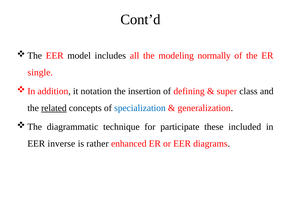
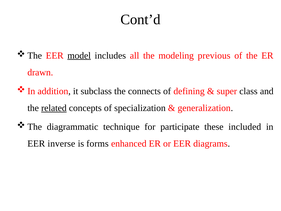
model underline: none -> present (79, 55)
normally: normally -> previous (214, 55)
single: single -> drawn (40, 72)
notation: notation -> subclass (96, 91)
insertion: insertion -> connects (144, 91)
specialization colour: blue -> black (140, 108)
rather: rather -> forms (97, 143)
